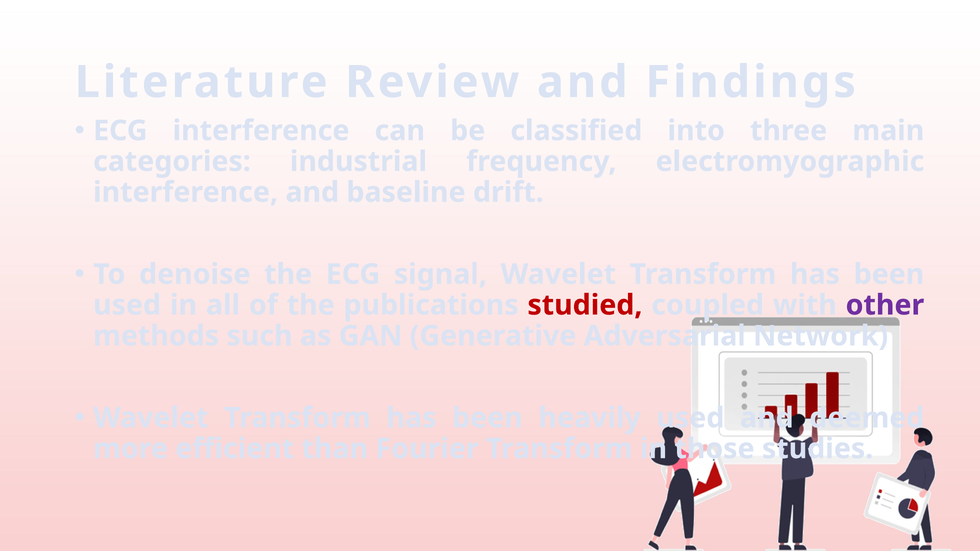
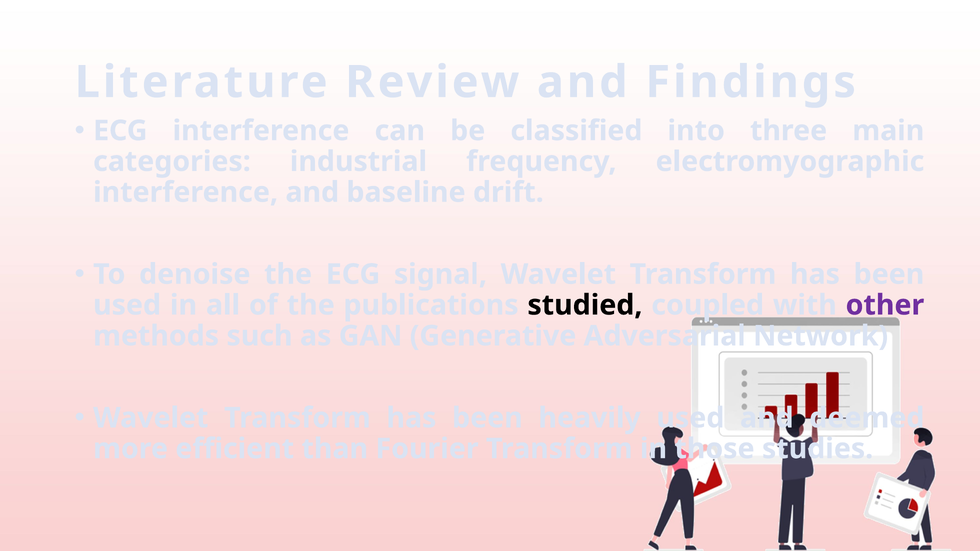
studied colour: red -> black (585, 305)
